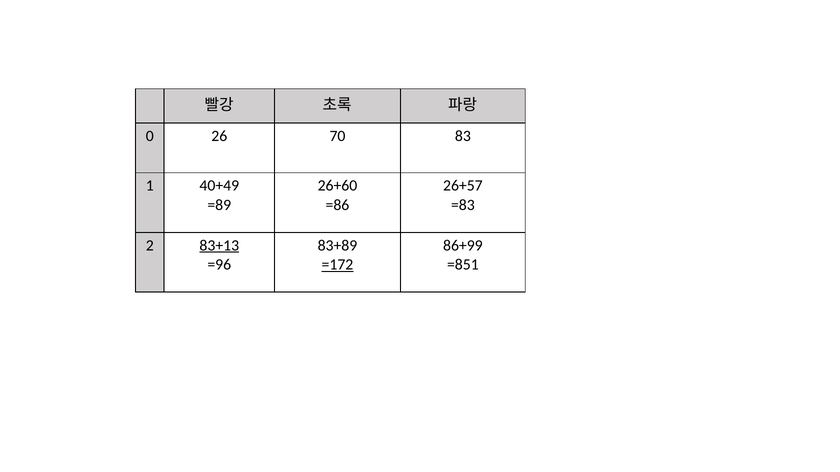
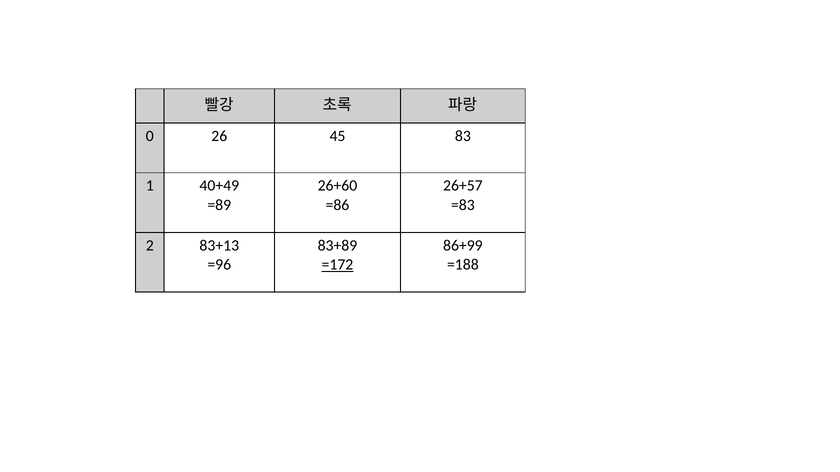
70: 70 -> 45 (337, 136)
83+13 underline: present -> none (219, 246)
=851: =851 -> =188 (463, 265)
